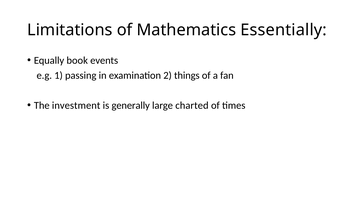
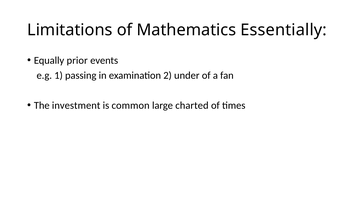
book: book -> prior (77, 60)
things: things -> under (187, 75)
generally: generally -> common (131, 105)
